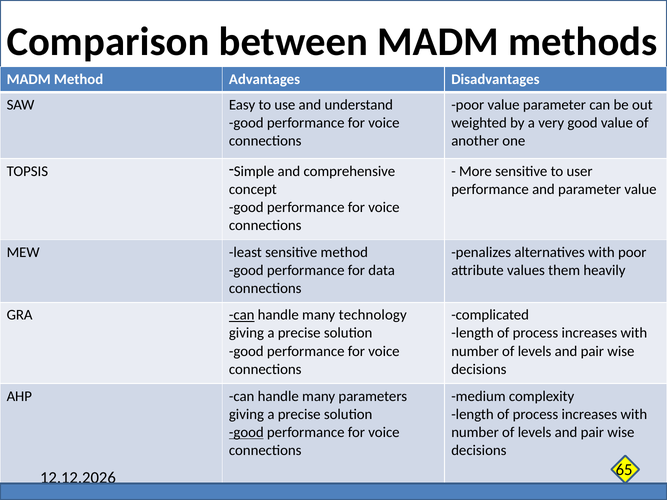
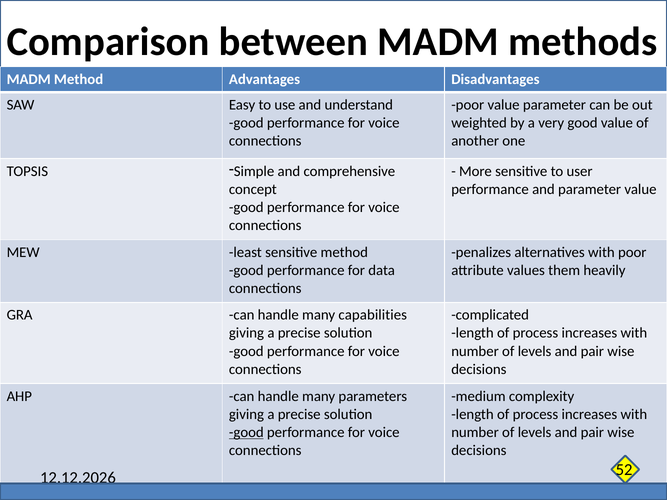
can underline: present -> none (242, 315)
technology: technology -> capabilities (373, 315)
65: 65 -> 52 (624, 470)
